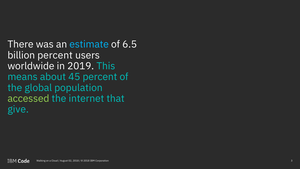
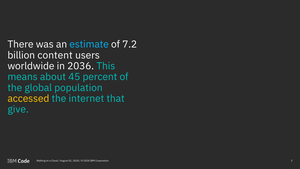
6.5: 6.5 -> 7.2 (130, 44)
billion percent: percent -> content (55, 55)
2019: 2019 -> 2036 (81, 66)
accessed colour: light green -> yellow (28, 98)
